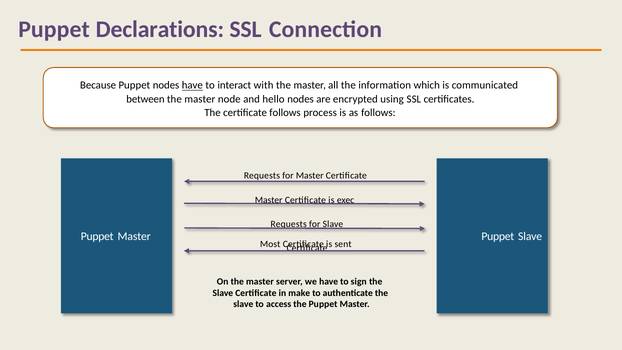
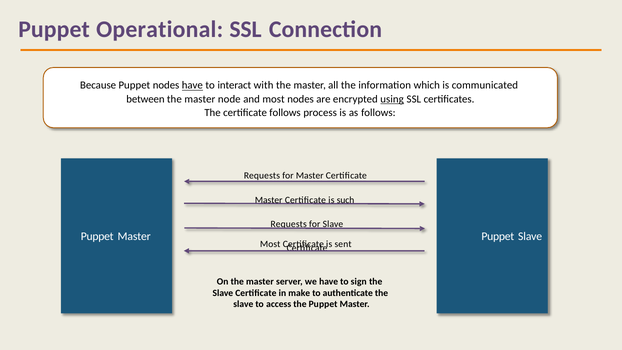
Declarations: Declarations -> Operational (160, 30)
and hello: hello -> most (274, 99)
using underline: none -> present (392, 99)
exec: exec -> such (346, 200)
